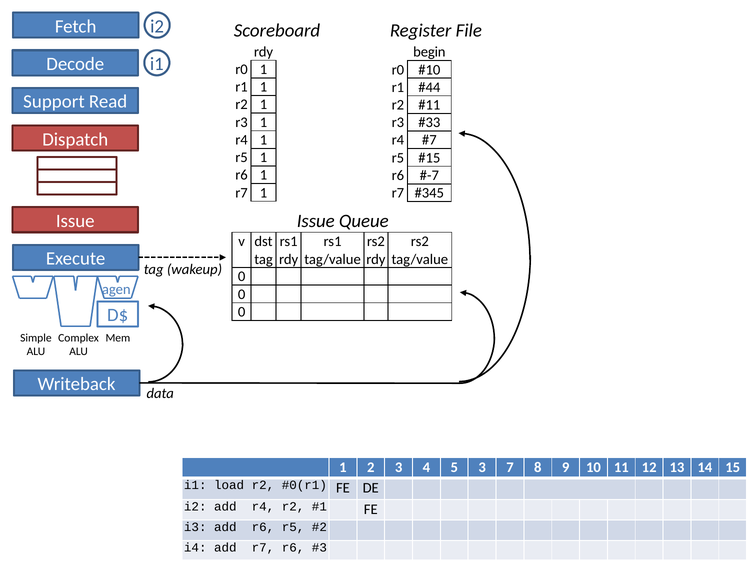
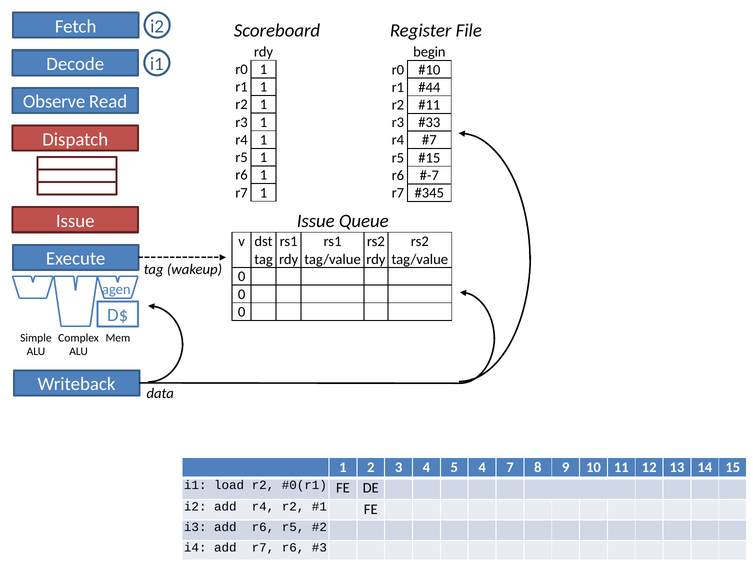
Support: Support -> Observe (54, 102)
5 3: 3 -> 4 (482, 467)
